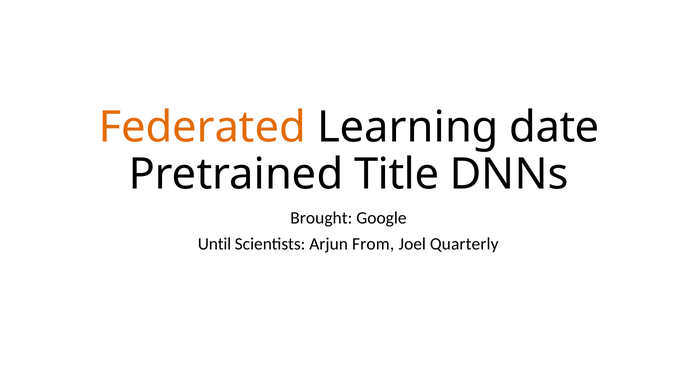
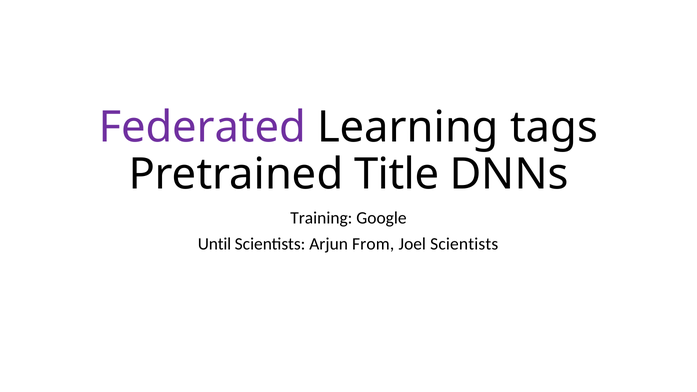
Federated colour: orange -> purple (202, 127)
date: date -> tags (554, 127)
Brought: Brought -> Training (321, 218)
Joel Quarterly: Quarterly -> Scientists (464, 244)
